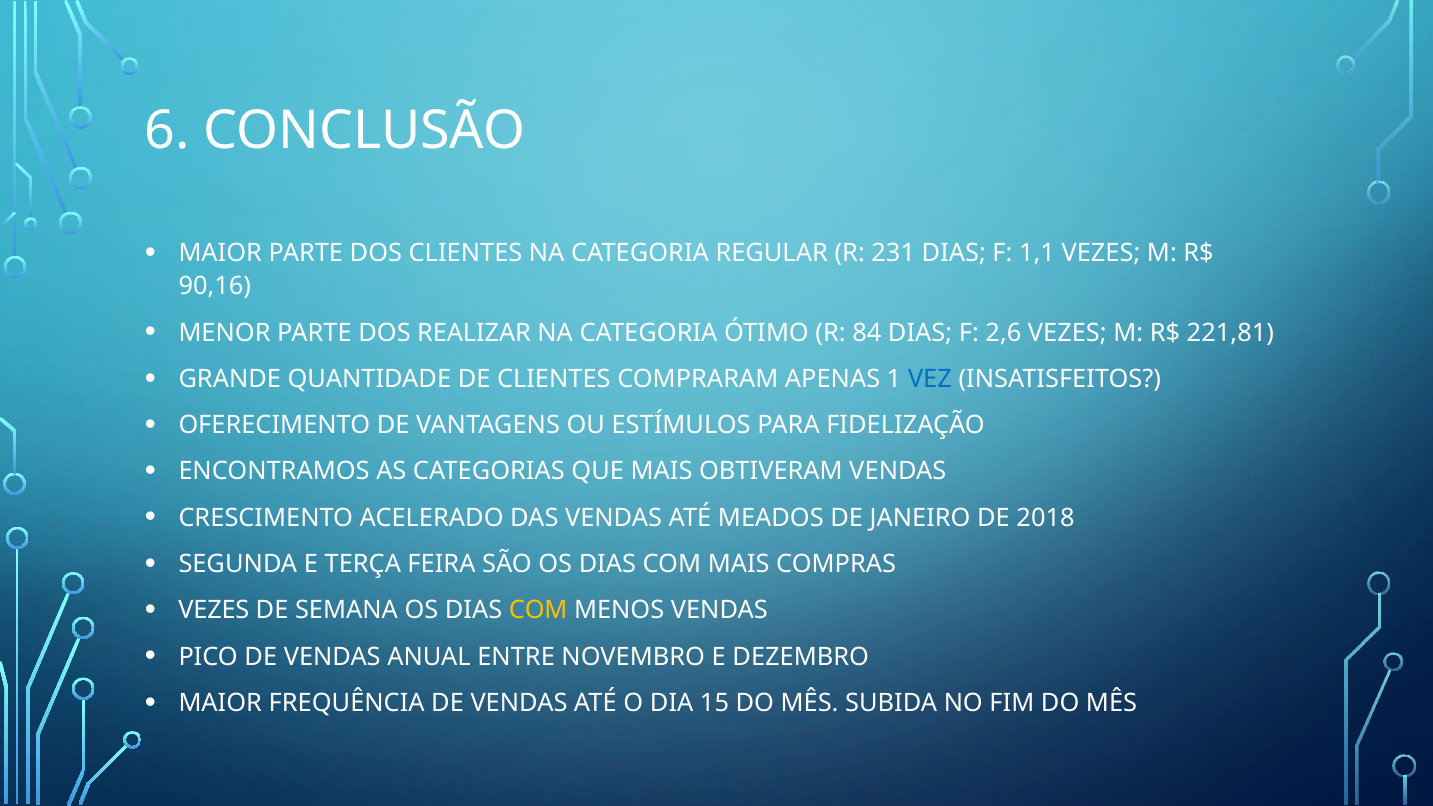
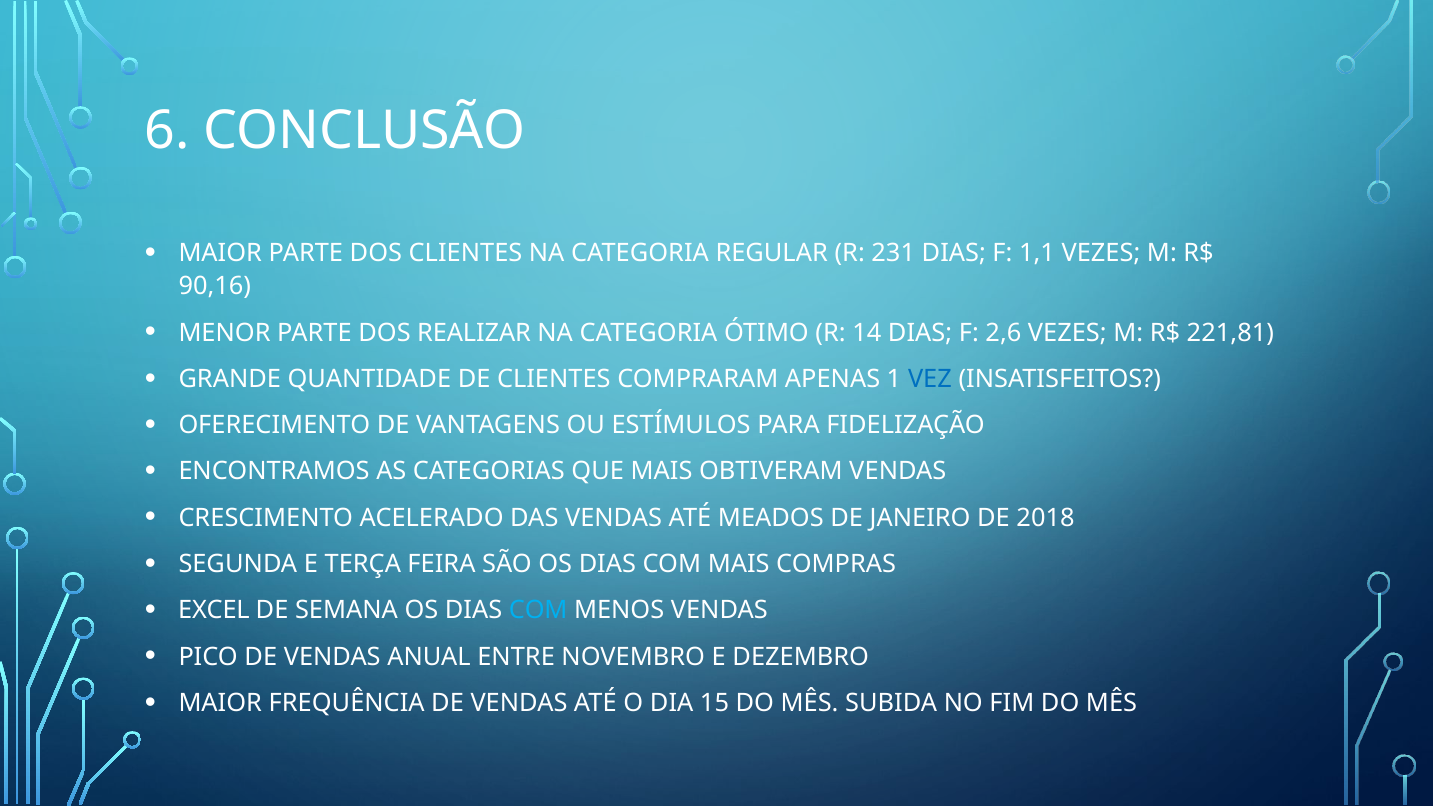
84: 84 -> 14 (867, 333)
VEZES: VEZES -> EXCEL (214, 610)
COM colour: yellow -> light blue (538, 610)
